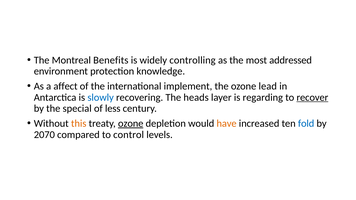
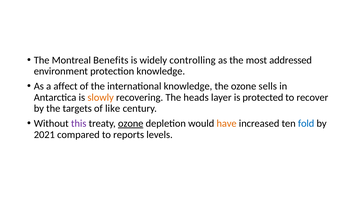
international implement: implement -> knowledge (188, 86)
lead: lead -> sells (268, 86)
slowly colour: blue -> orange (101, 97)
regarding: regarding -> protected (263, 97)
recover underline: present -> none (312, 97)
special: special -> targets (77, 109)
less: less -> like (113, 109)
this colour: orange -> purple (79, 124)
2070: 2070 -> 2021 (44, 135)
control: control -> reports (129, 135)
